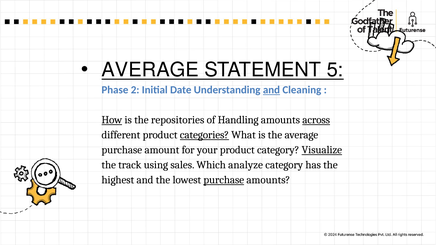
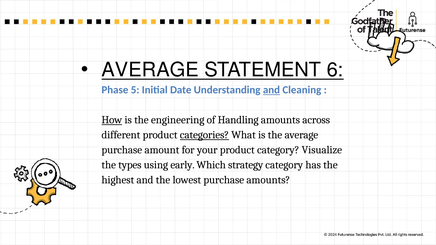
5: 5 -> 6 (335, 70)
2: 2 -> 5 (135, 90)
repositories: repositories -> engineering (178, 120)
across underline: present -> none (316, 120)
Visualize underline: present -> none (322, 150)
track: track -> types (130, 165)
sales: sales -> early (183, 165)
analyze: analyze -> strategy (246, 165)
purchase underline: present -> none (224, 180)
